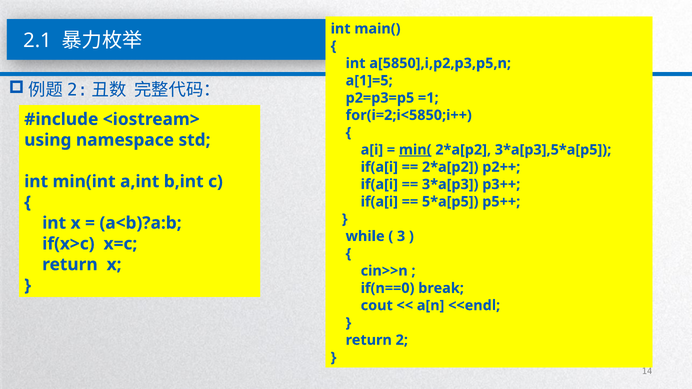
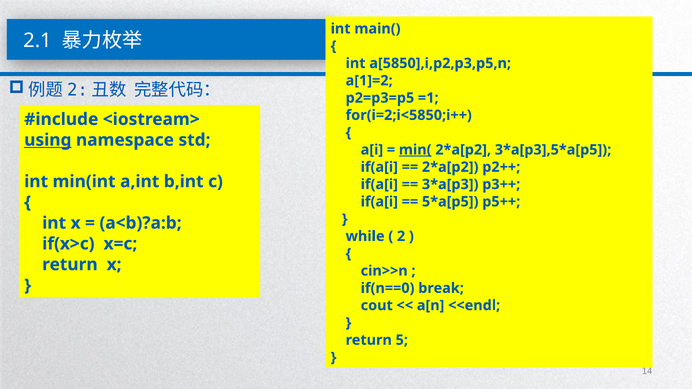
a[1]=5: a[1]=5 -> a[1]=2 (369, 81)
using underline: none -> present (48, 140)
3: 3 -> 2 (401, 236)
2: 2 -> 5 (402, 340)
